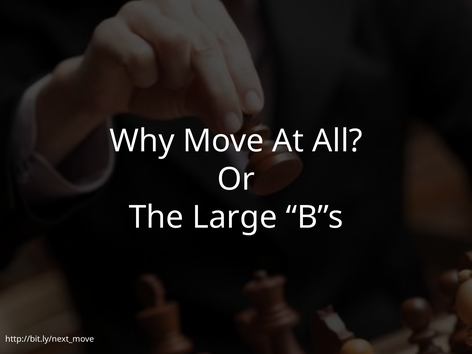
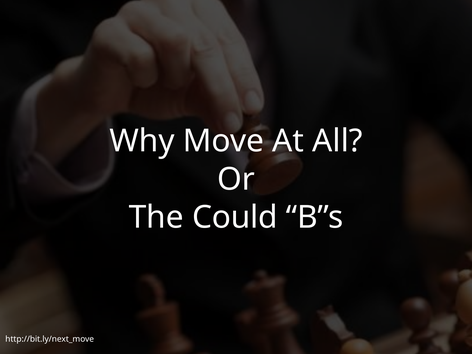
Large: Large -> Could (235, 217)
